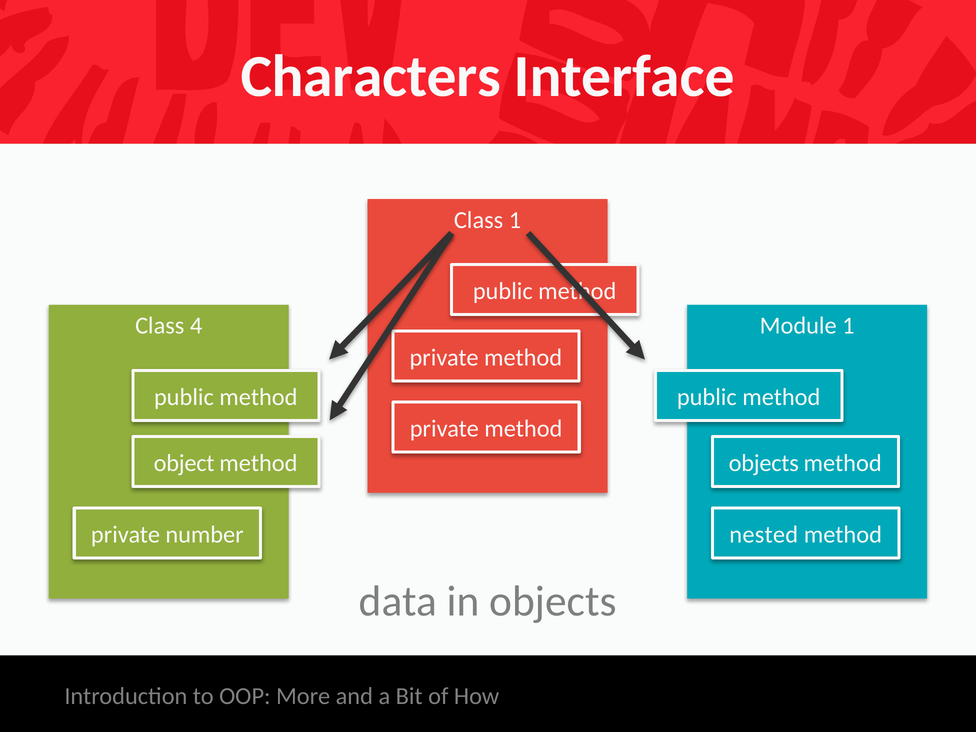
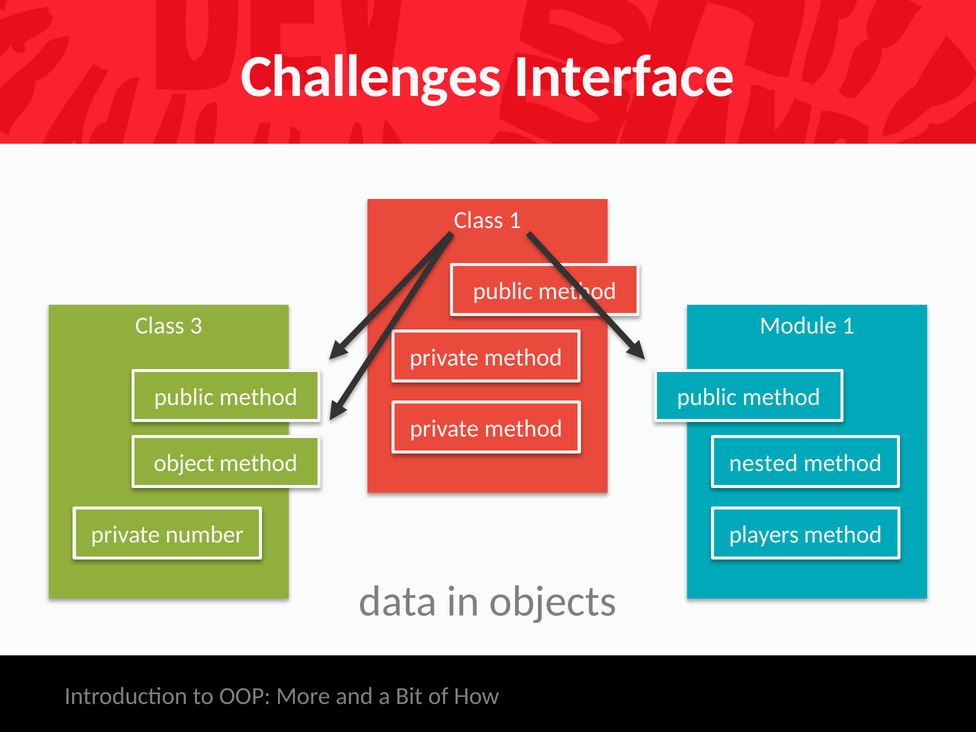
Characters: Characters -> Challenges (371, 76)
4: 4 -> 3 (196, 326)
objects: objects -> nested (763, 463)
nested: nested -> players (764, 535)
